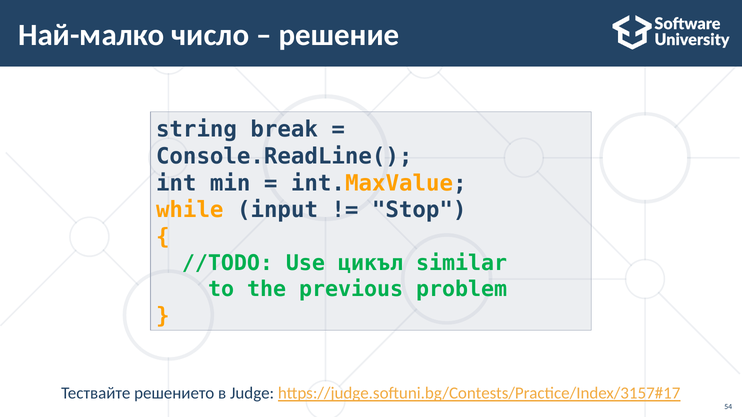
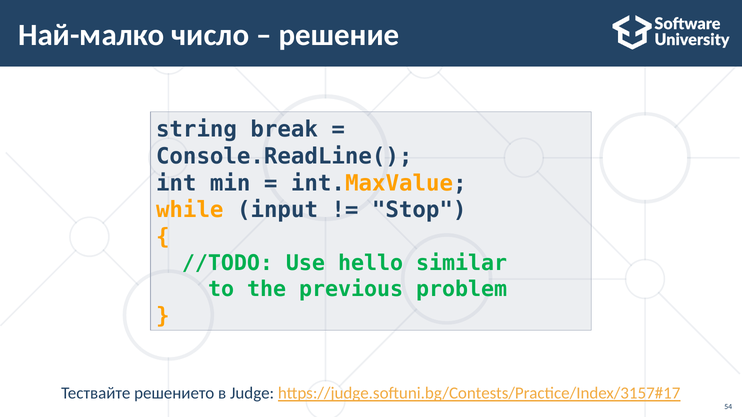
цикъл: цикъл -> hello (371, 264)
